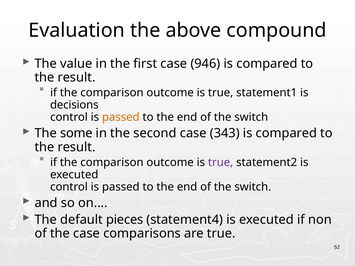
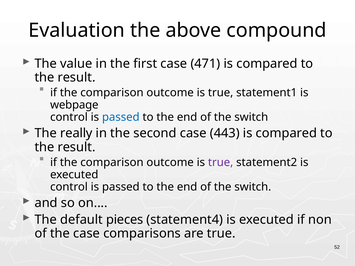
946: 946 -> 471 (205, 64)
decisions: decisions -> webpage (74, 105)
passed colour: orange -> blue (121, 117)
some: some -> really (76, 133)
343: 343 -> 443 (225, 133)
